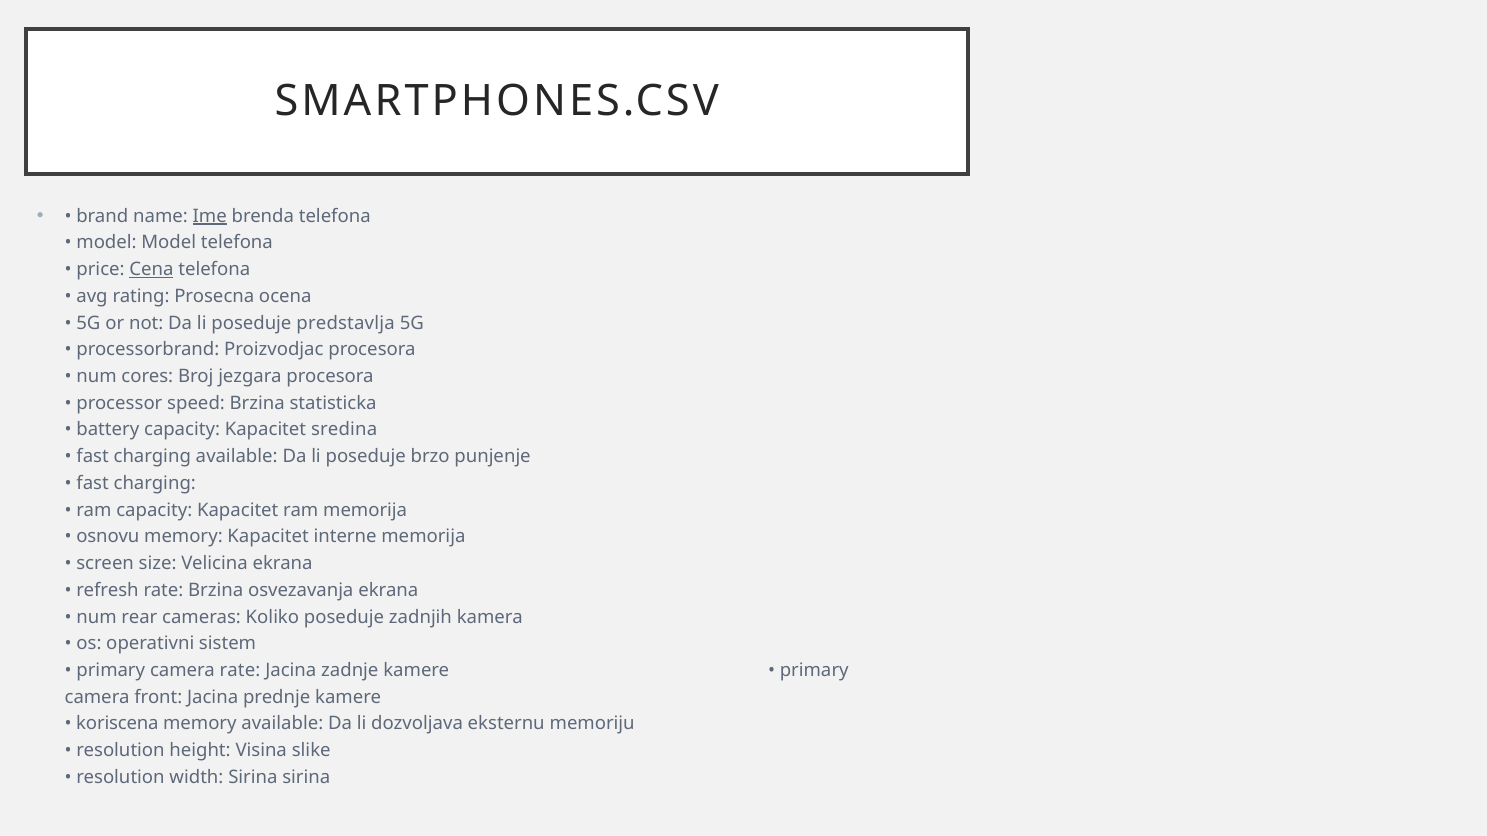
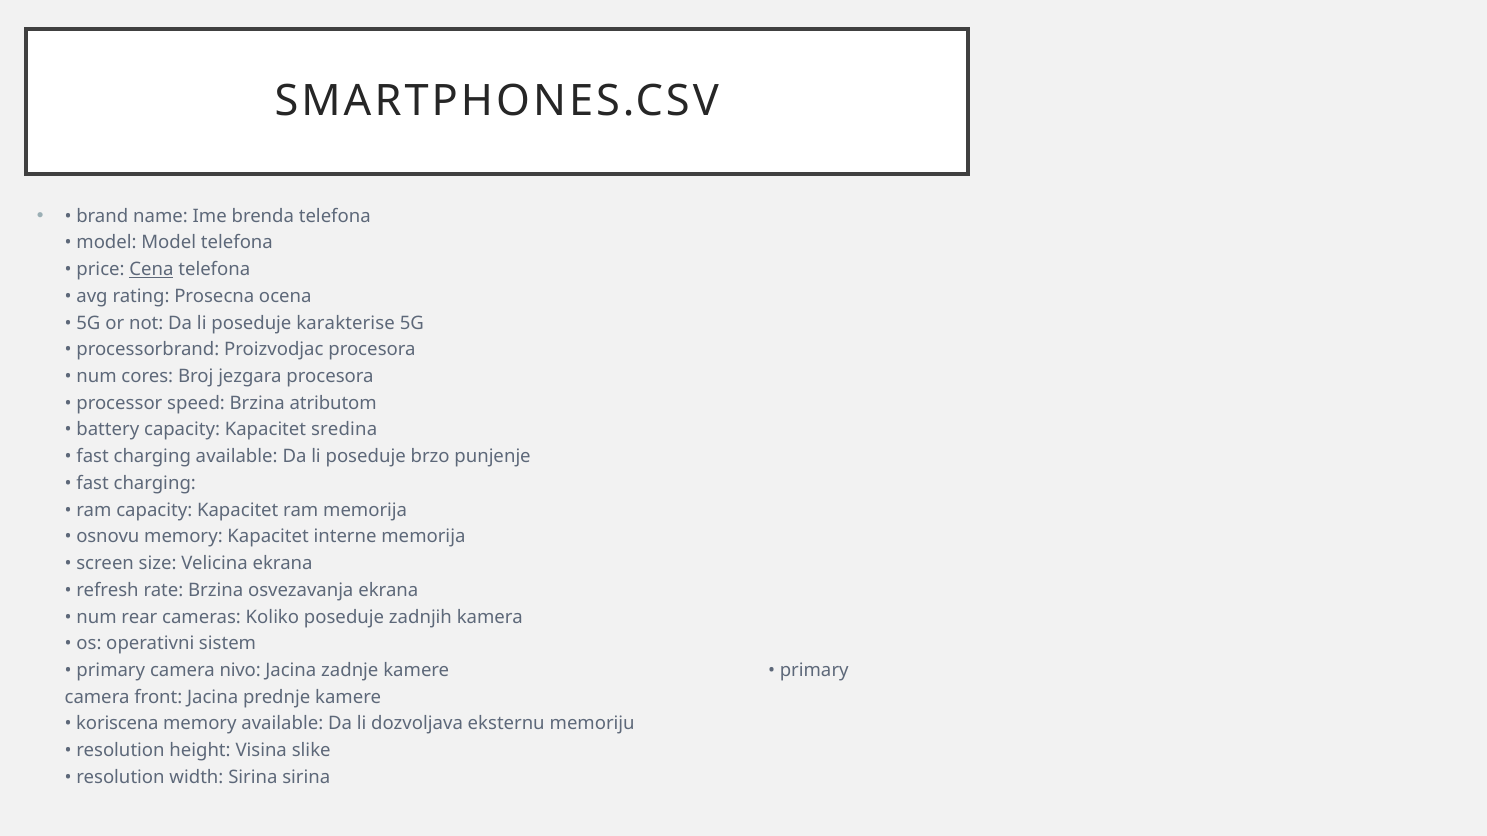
Ime underline: present -> none (210, 216)
predstavlja: predstavlja -> karakterise (346, 323)
statisticka: statisticka -> atributom (333, 403)
camera rate: rate -> nivo (240, 671)
